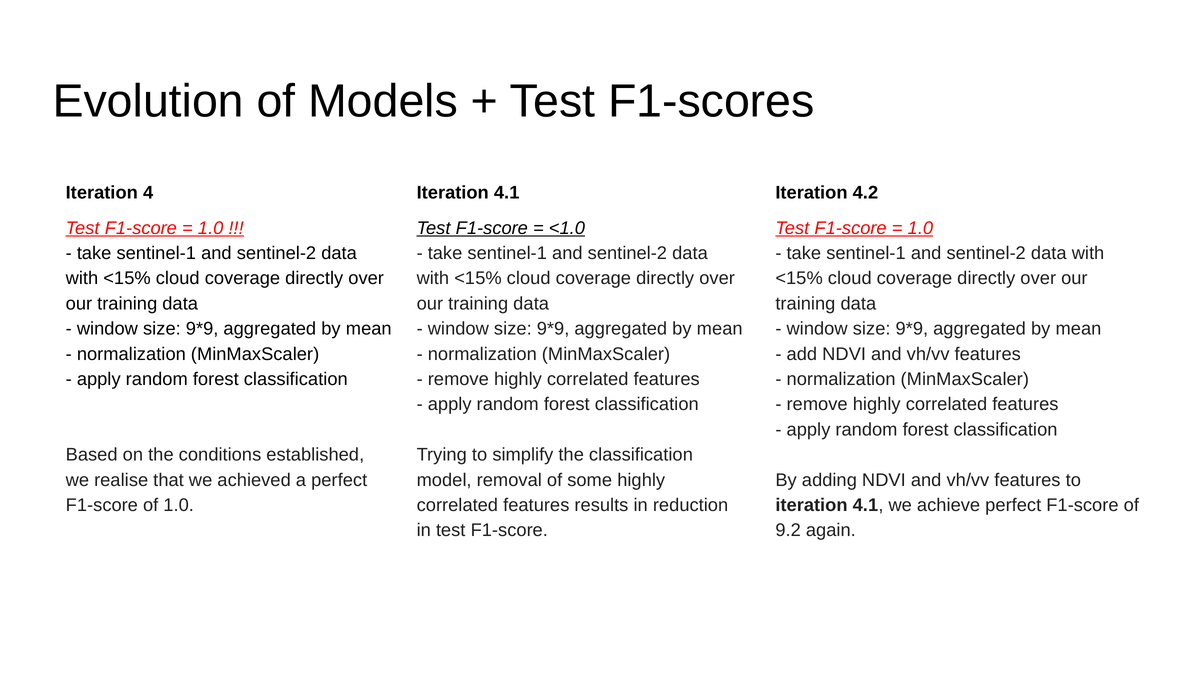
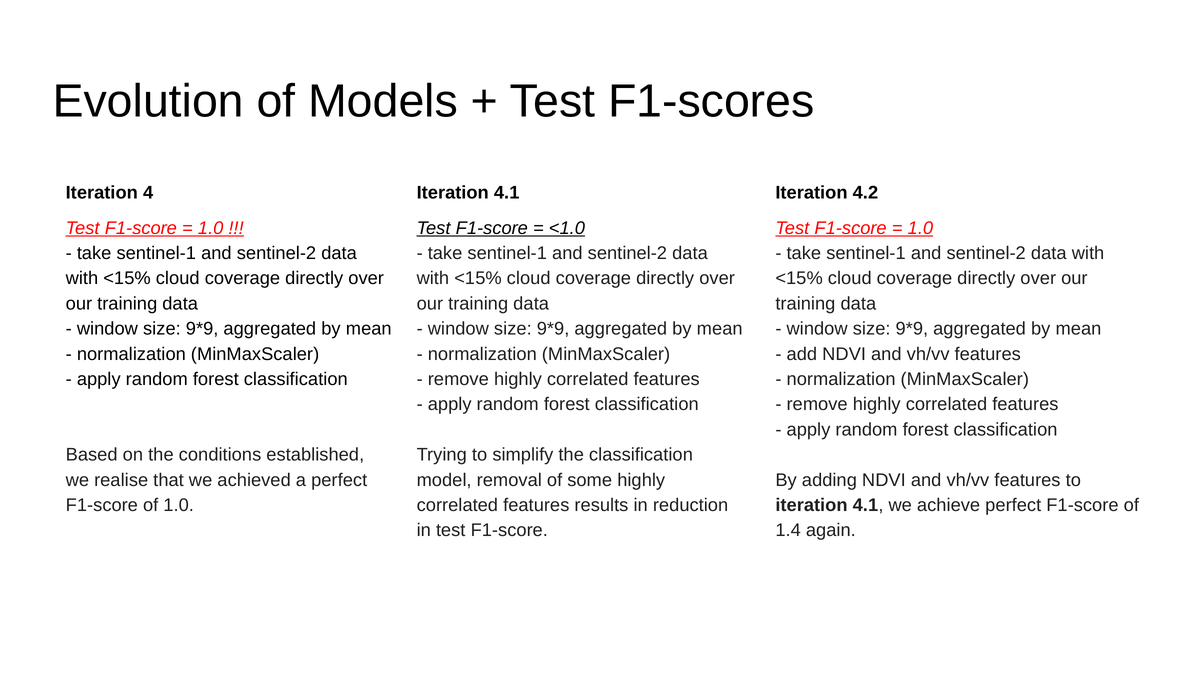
9.2: 9.2 -> 1.4 (788, 531)
